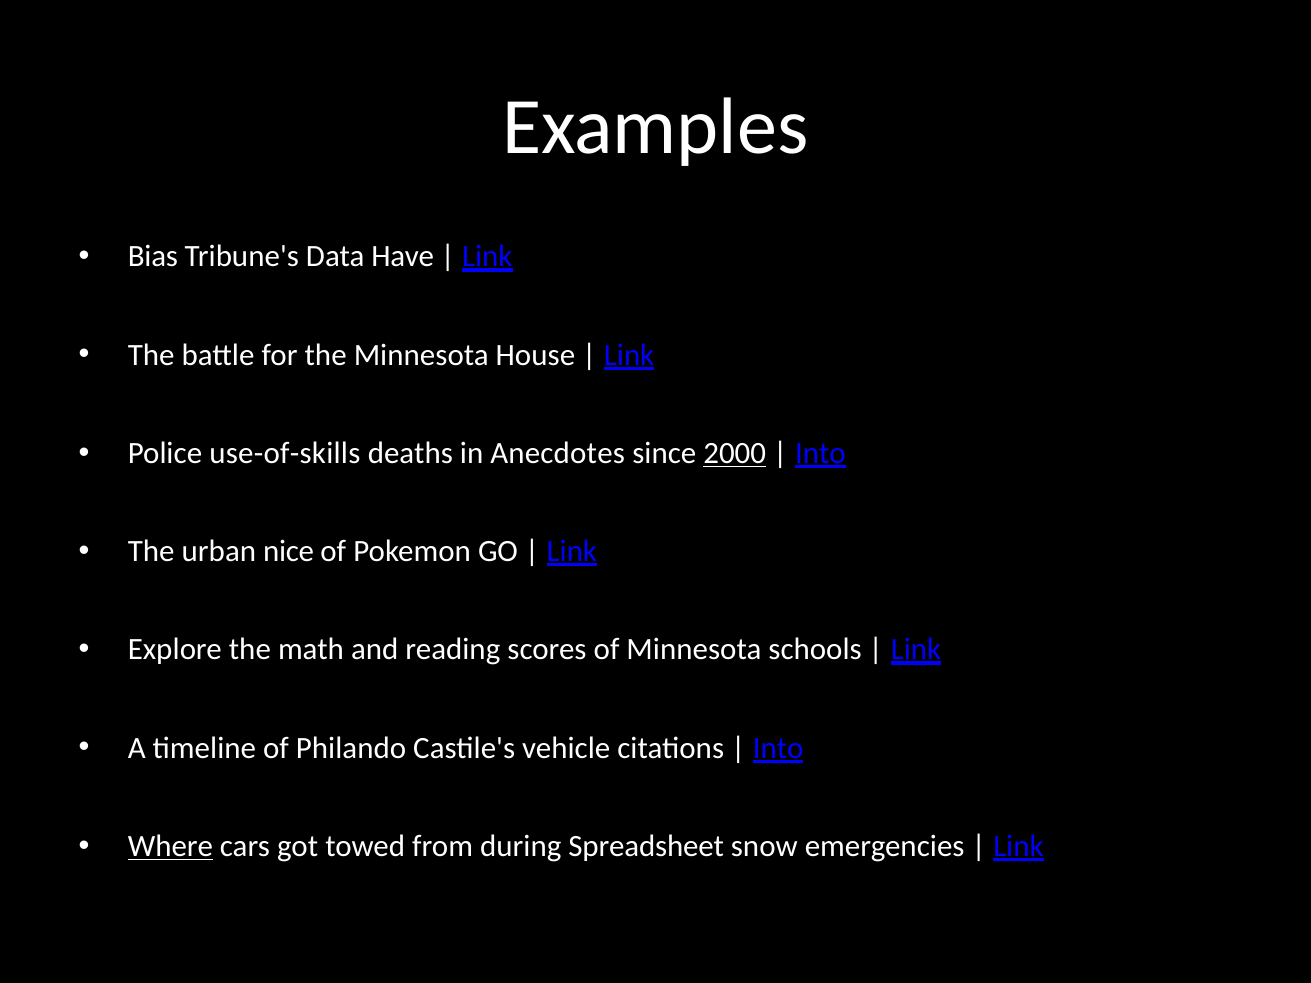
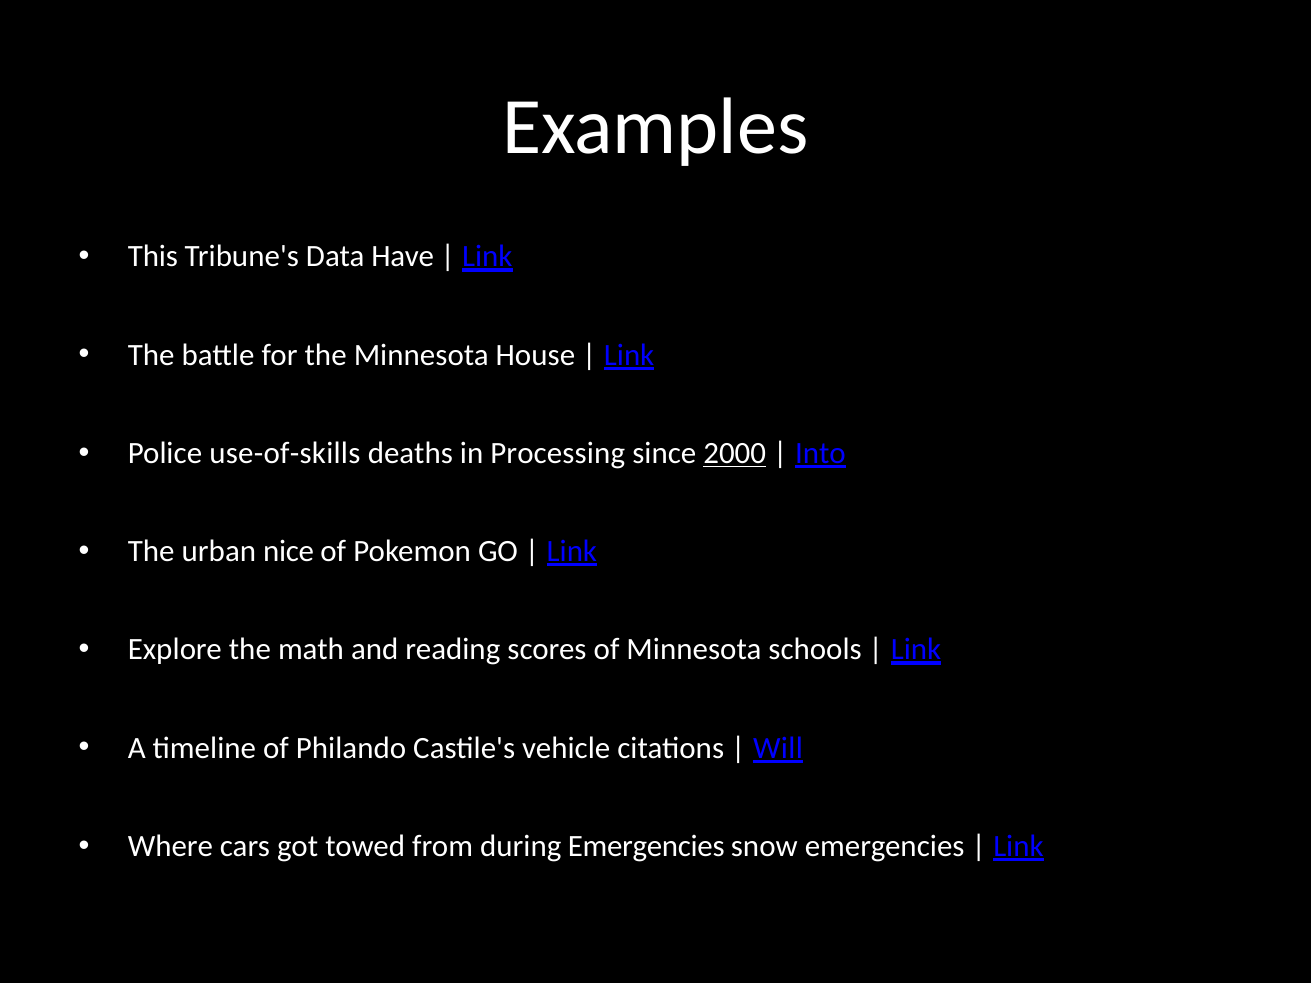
Bias: Bias -> This (153, 257)
Anecdotes: Anecdotes -> Processing (558, 453)
Into: Into -> Will (778, 748)
Where underline: present -> none (170, 846)
during Spreadsheet: Spreadsheet -> Emergencies (646, 846)
